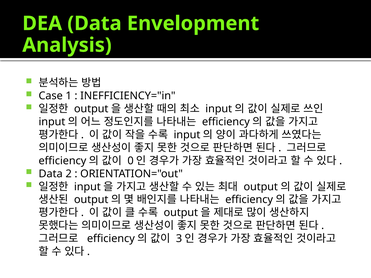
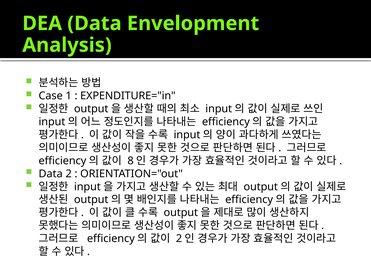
INEFFICIENCY="in: INEFFICIENCY="in -> EXPENDITURE="in (128, 96)
0: 0 -> 8 (131, 161)
3: 3 -> 2 (179, 239)
